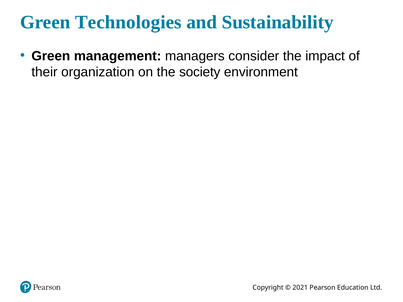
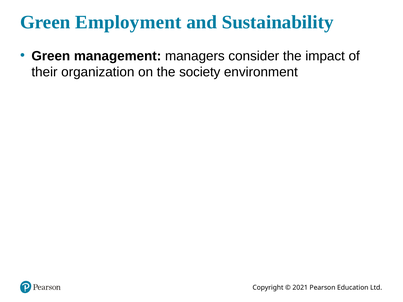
Technologies: Technologies -> Employment (128, 22)
